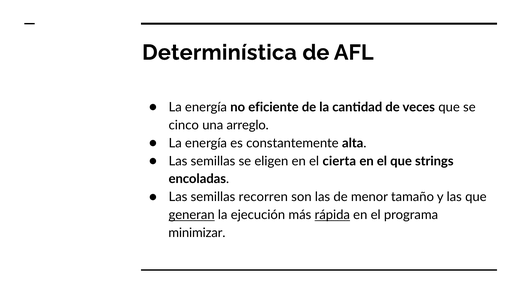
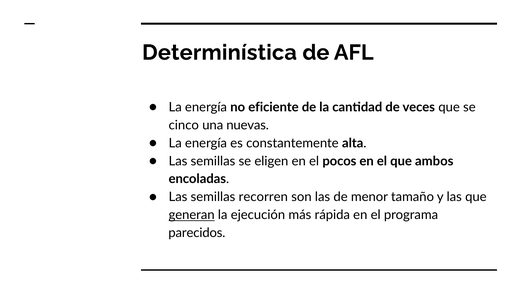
arreglo: arreglo -> nuevas (248, 125)
cierta: cierta -> pocos (339, 161)
strings: strings -> ambos (434, 161)
rápida underline: present -> none (332, 215)
minimizar: minimizar -> parecidos (197, 233)
